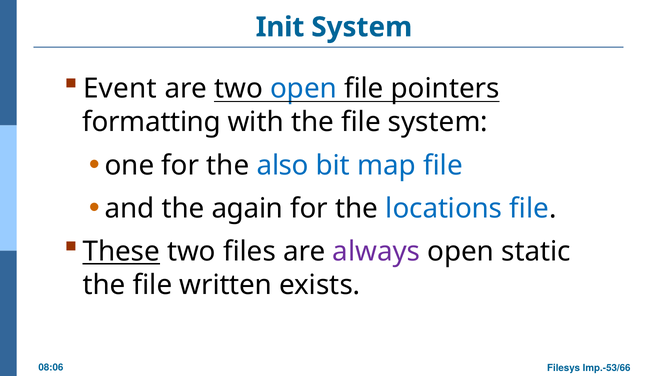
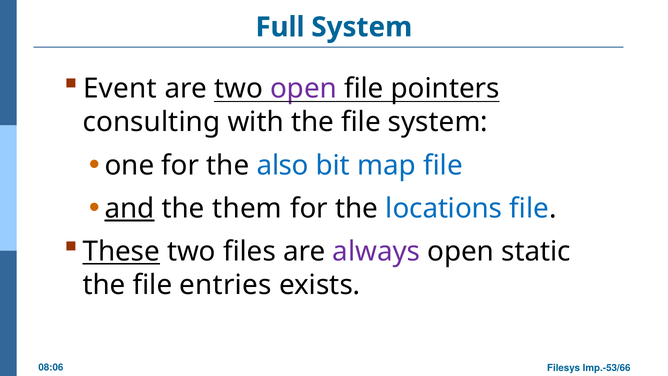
Init: Init -> Full (280, 27)
open colour: blue -> purple (303, 89)
formatting: formatting -> consulting (151, 122)
and underline: none -> present (129, 208)
again: again -> them (247, 208)
written: written -> entries (226, 285)
